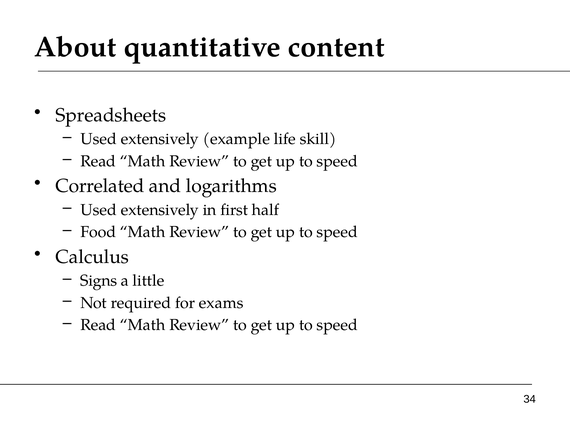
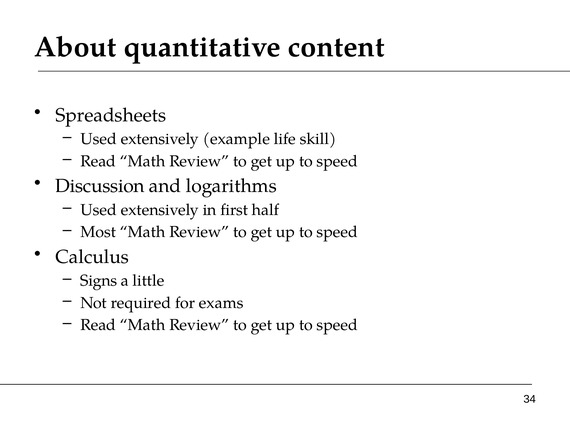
Correlated: Correlated -> Discussion (100, 186)
Food: Food -> Most (98, 232)
